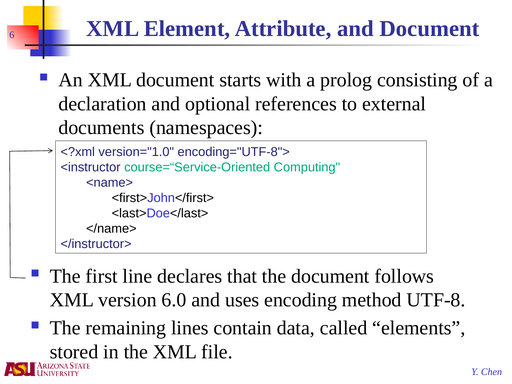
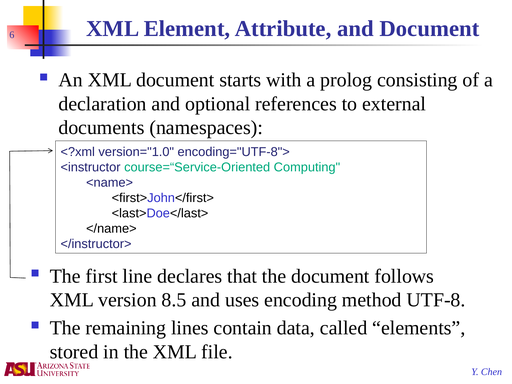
6.0: 6.0 -> 8.5 (174, 300)
